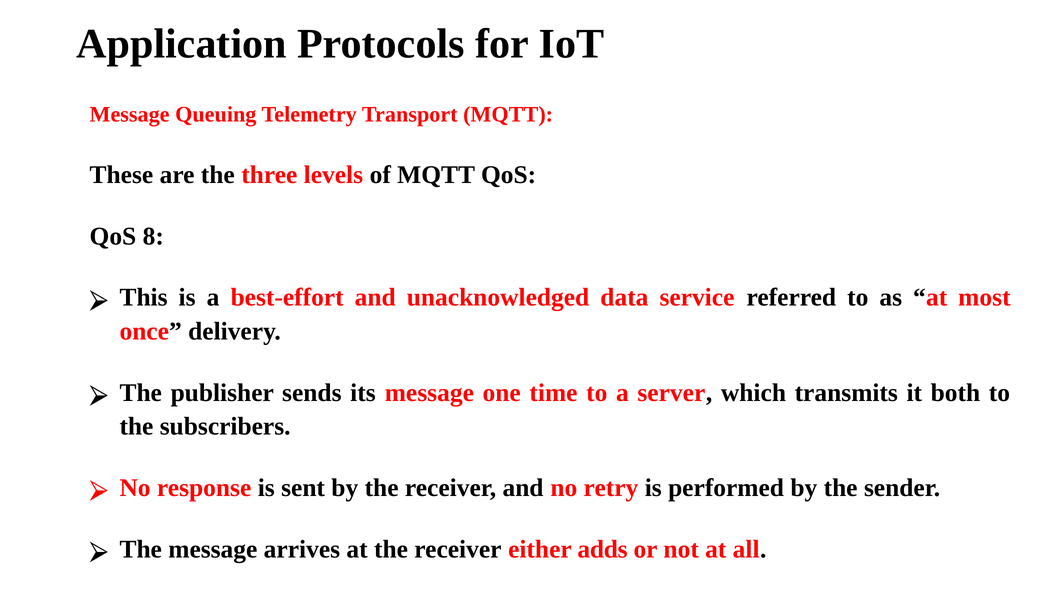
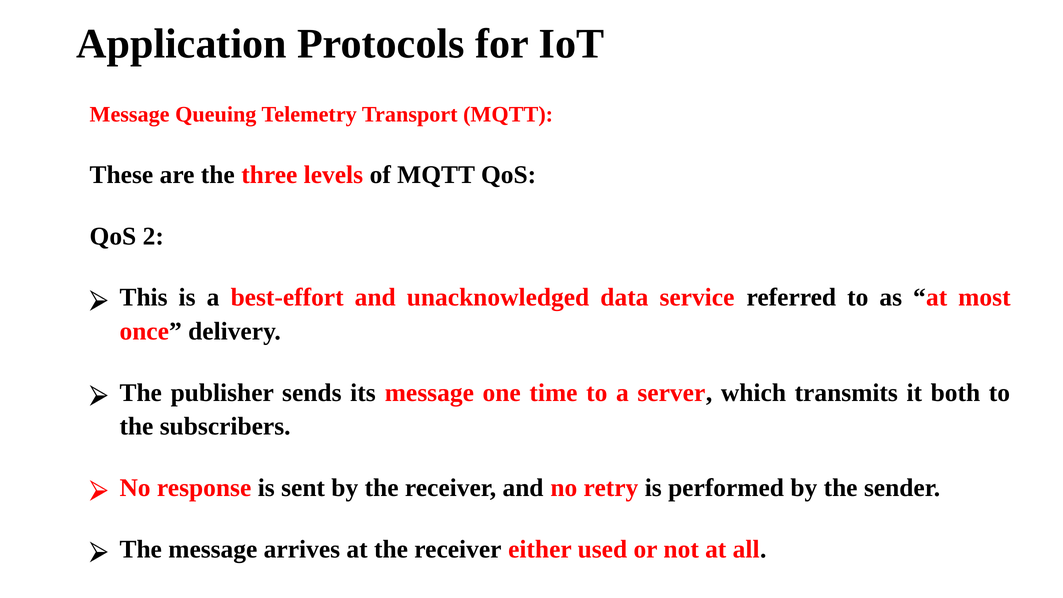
8: 8 -> 2 (153, 236)
adds: adds -> used (602, 549)
